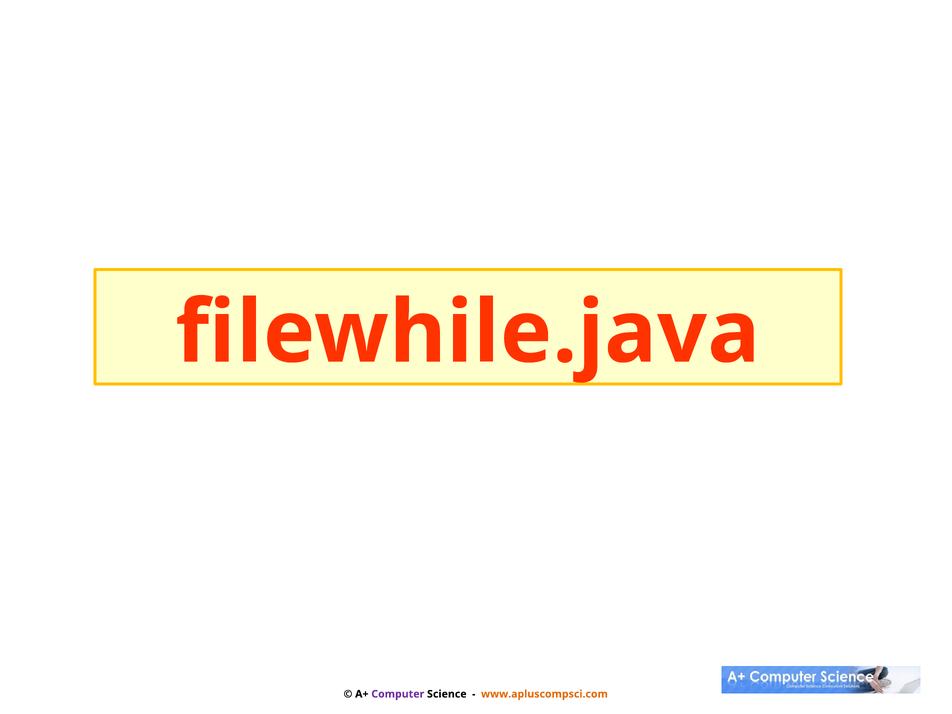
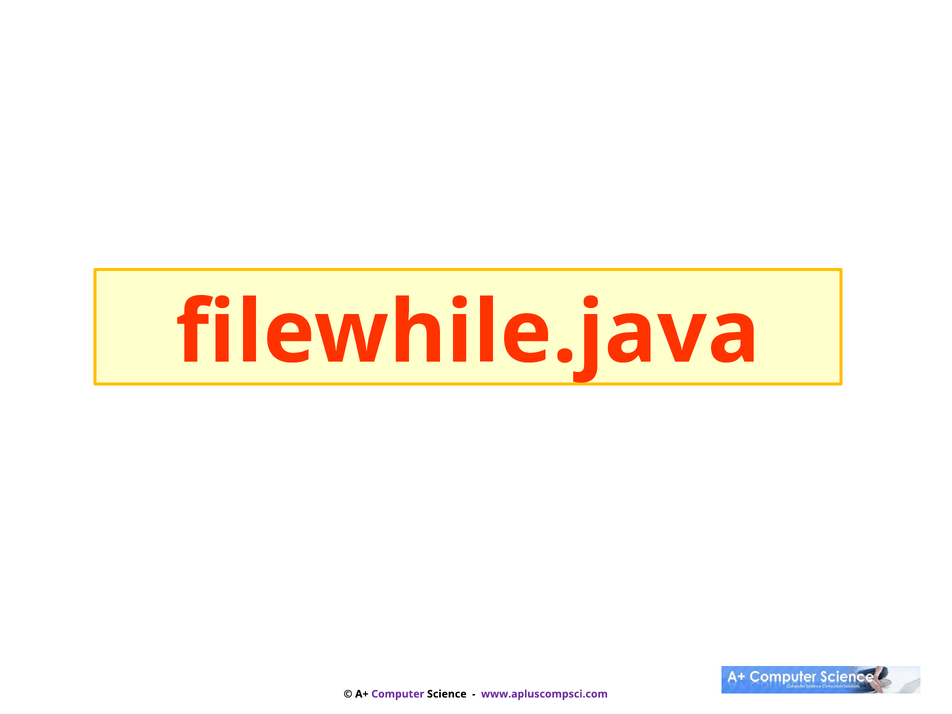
www.apluscompsci.com colour: orange -> purple (544, 694)
